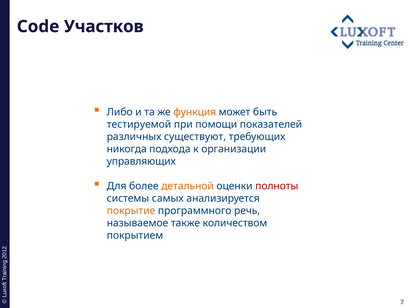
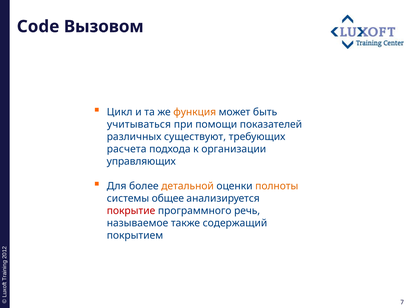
Участков: Участков -> Вызовом (104, 26)
Либо: Либо -> Цикл (120, 112)
тестируемой: тестируемой -> учитываться (139, 124)
никогда: никогда -> расчета (127, 149)
полноты colour: red -> orange (277, 186)
самых: самых -> общее (168, 198)
покрытие colour: orange -> red (131, 210)
количеством: количеством -> содержащий (235, 223)
